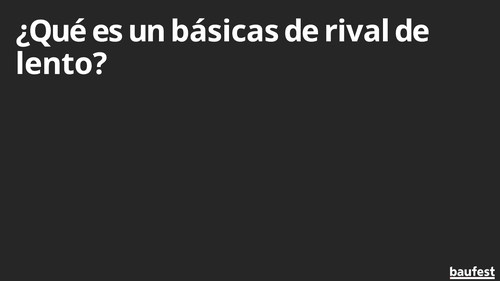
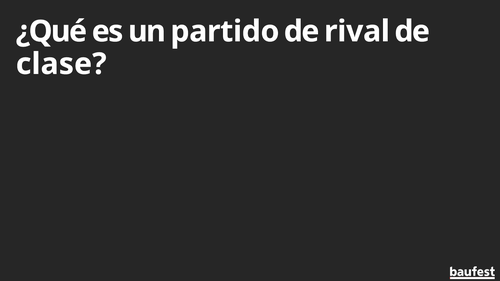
básicas: básicas -> partido (225, 31)
lento: lento -> clase (61, 64)
